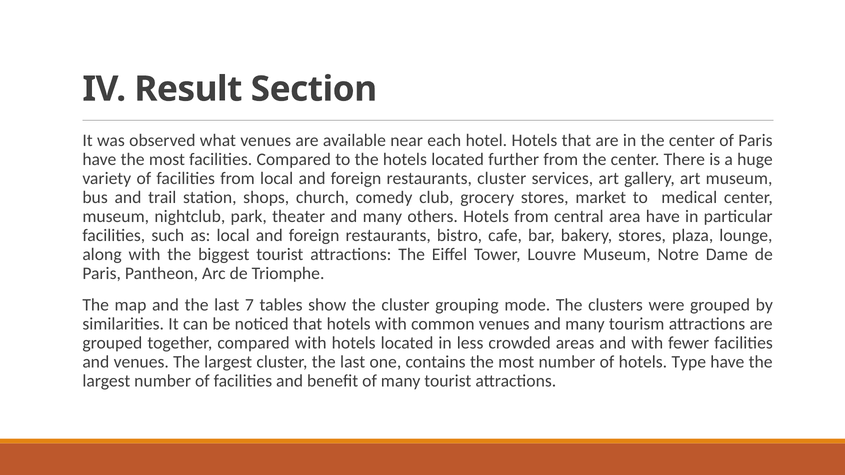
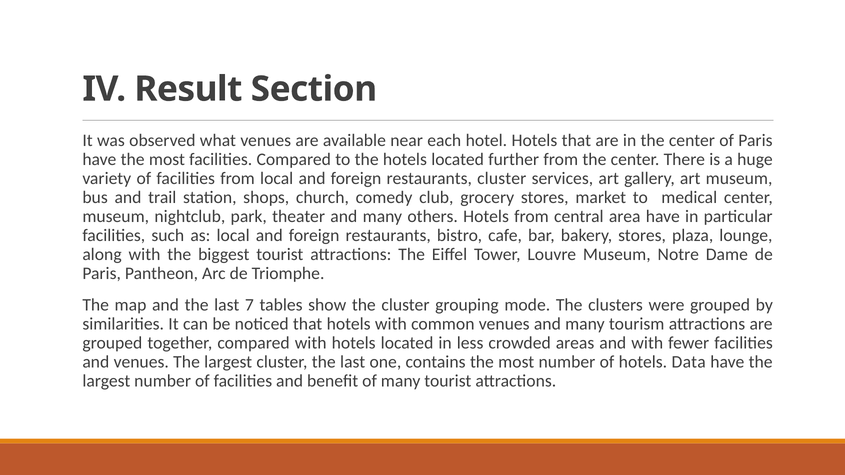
Type: Type -> Data (689, 362)
